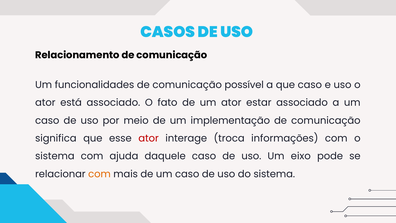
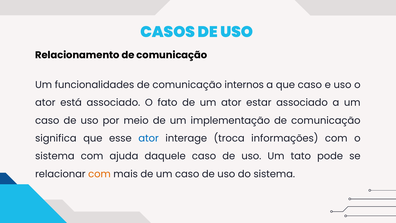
possível: possível -> internos (244, 85)
ator colour: red -> blue (149, 138)
eixo: eixo -> tato (301, 156)
